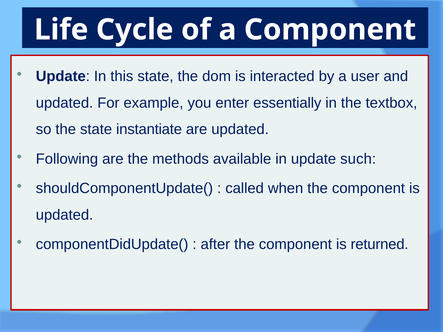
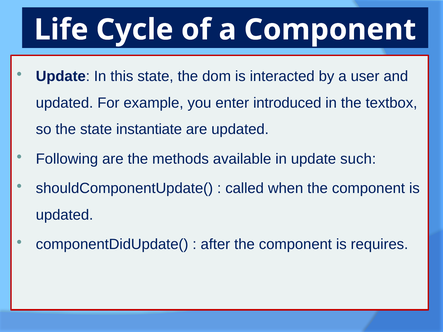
essentially: essentially -> introduced (287, 103)
returned: returned -> requires (379, 245)
